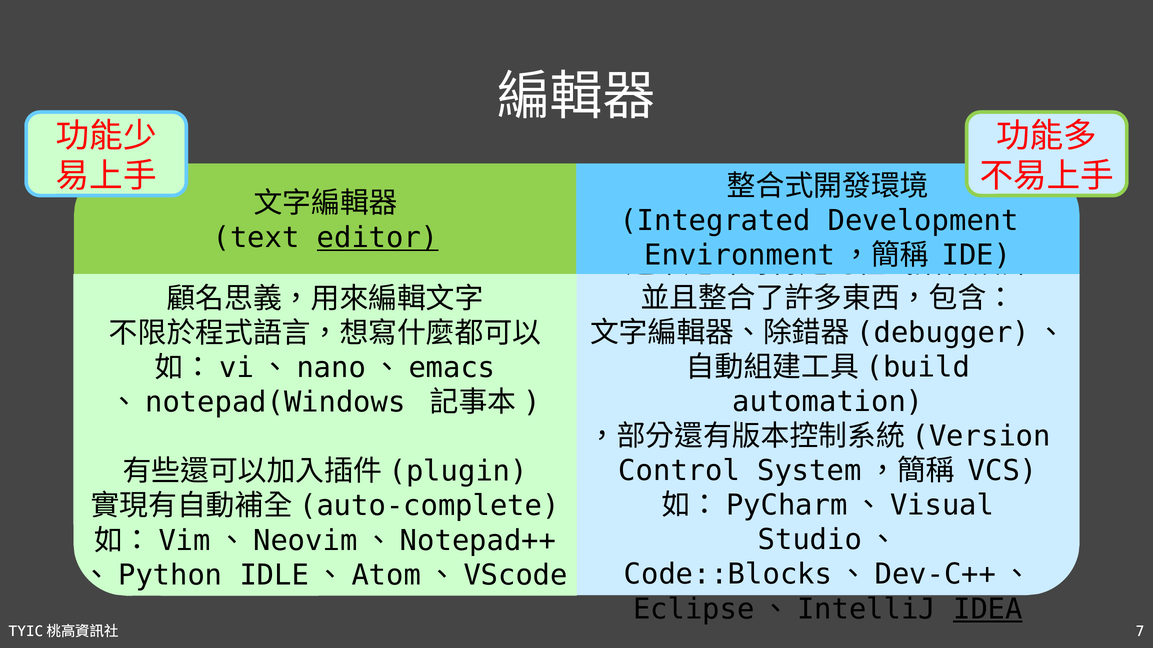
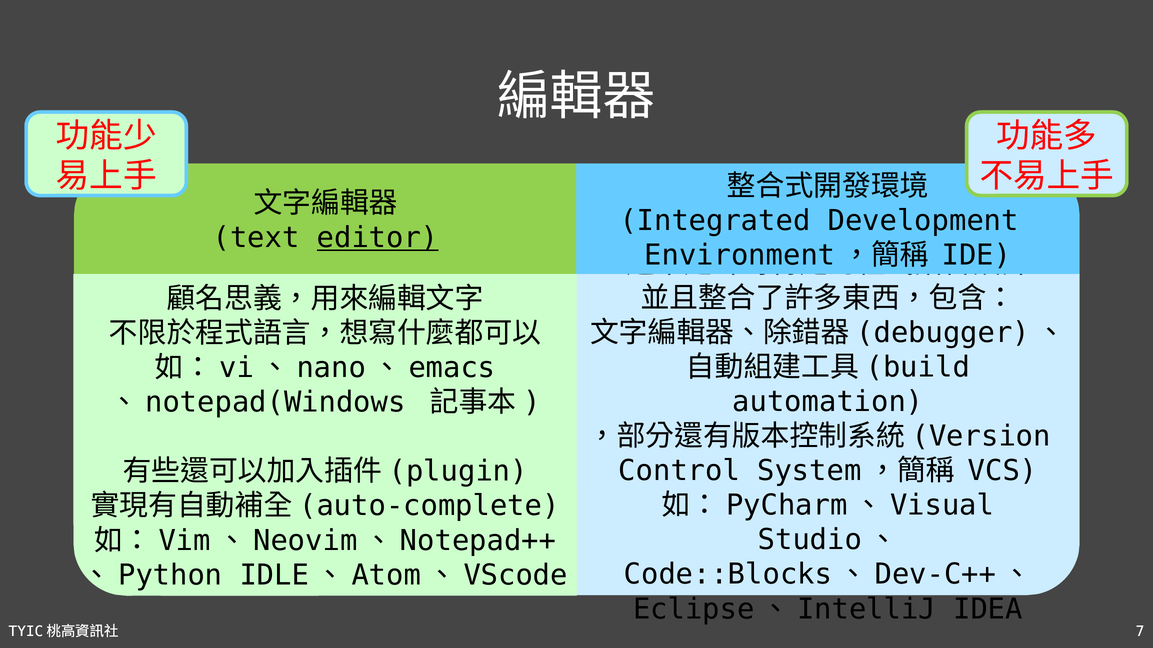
IDEA underline: present -> none (988, 610)
